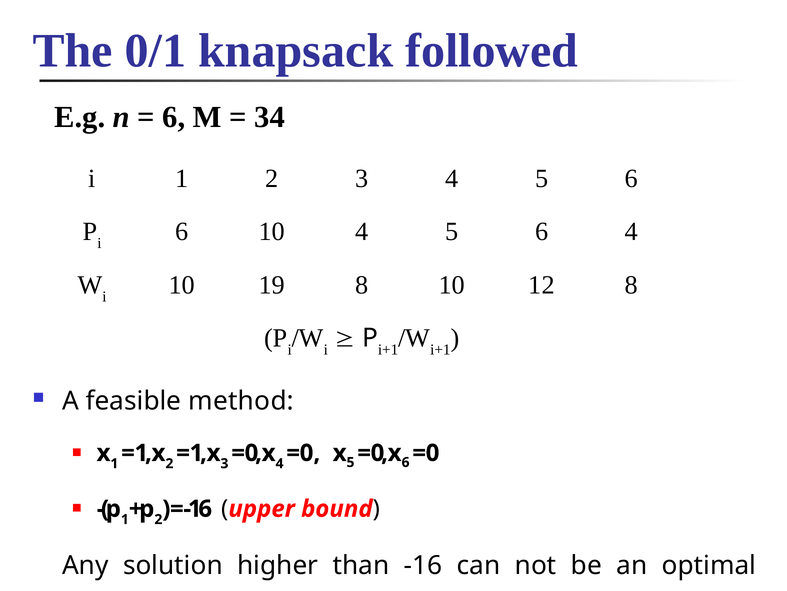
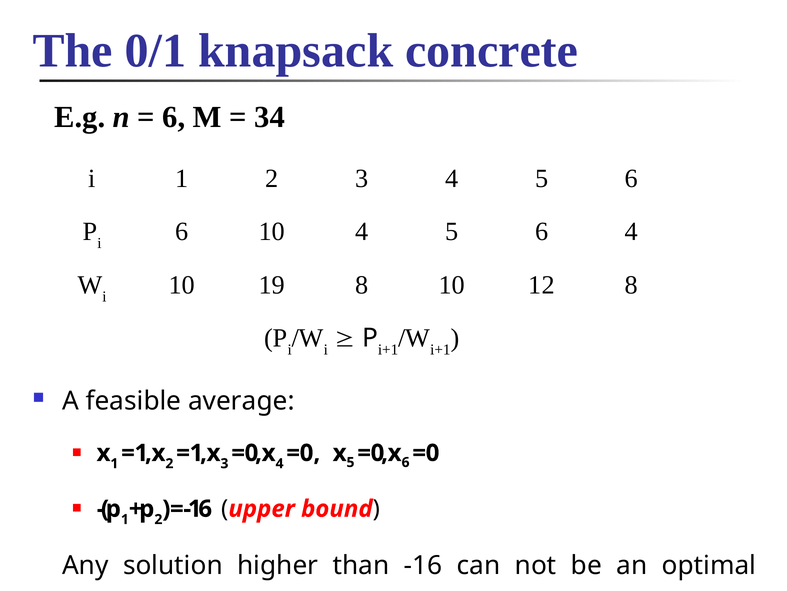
followed: followed -> concrete (492, 51)
method: method -> average (241, 401)
